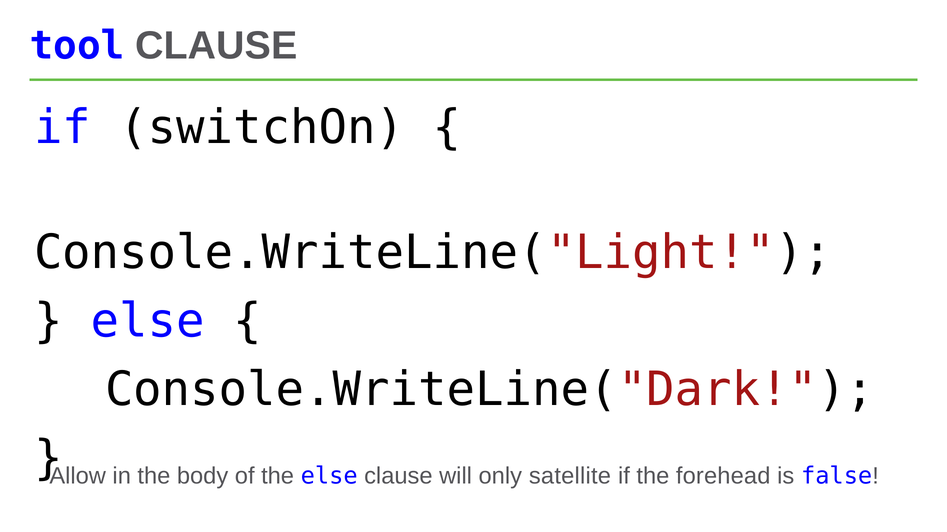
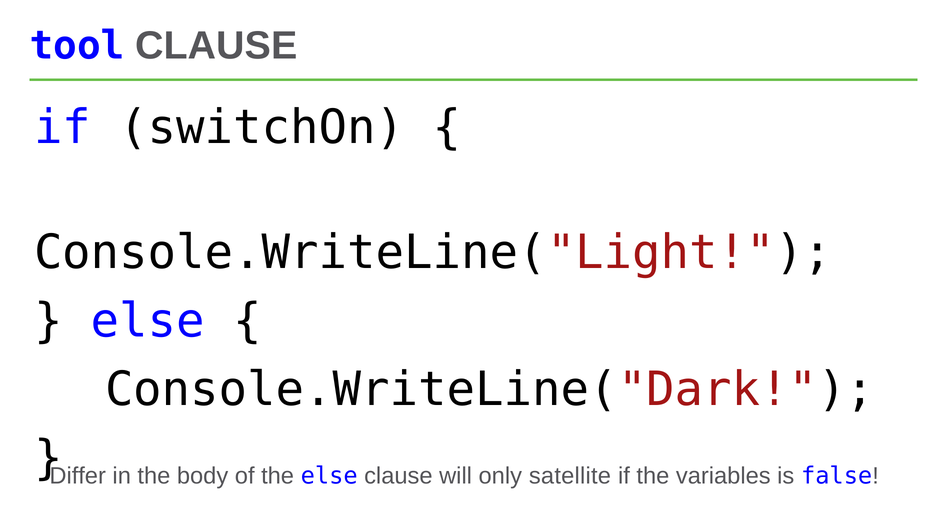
Allow: Allow -> Differ (78, 477)
forehead: forehead -> variables (723, 477)
